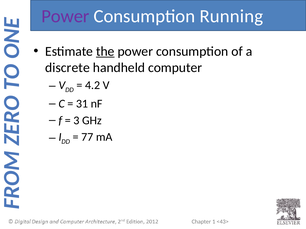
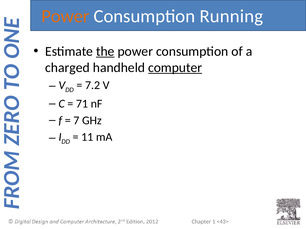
Power colour: purple -> orange (65, 16)
discrete: discrete -> charged (67, 68)
computer underline: none -> present (175, 68)
4.2: 4.2 -> 7.2 (93, 85)
31: 31 -> 71 (82, 104)
3: 3 -> 7 (76, 121)
77: 77 -> 11 (87, 137)
